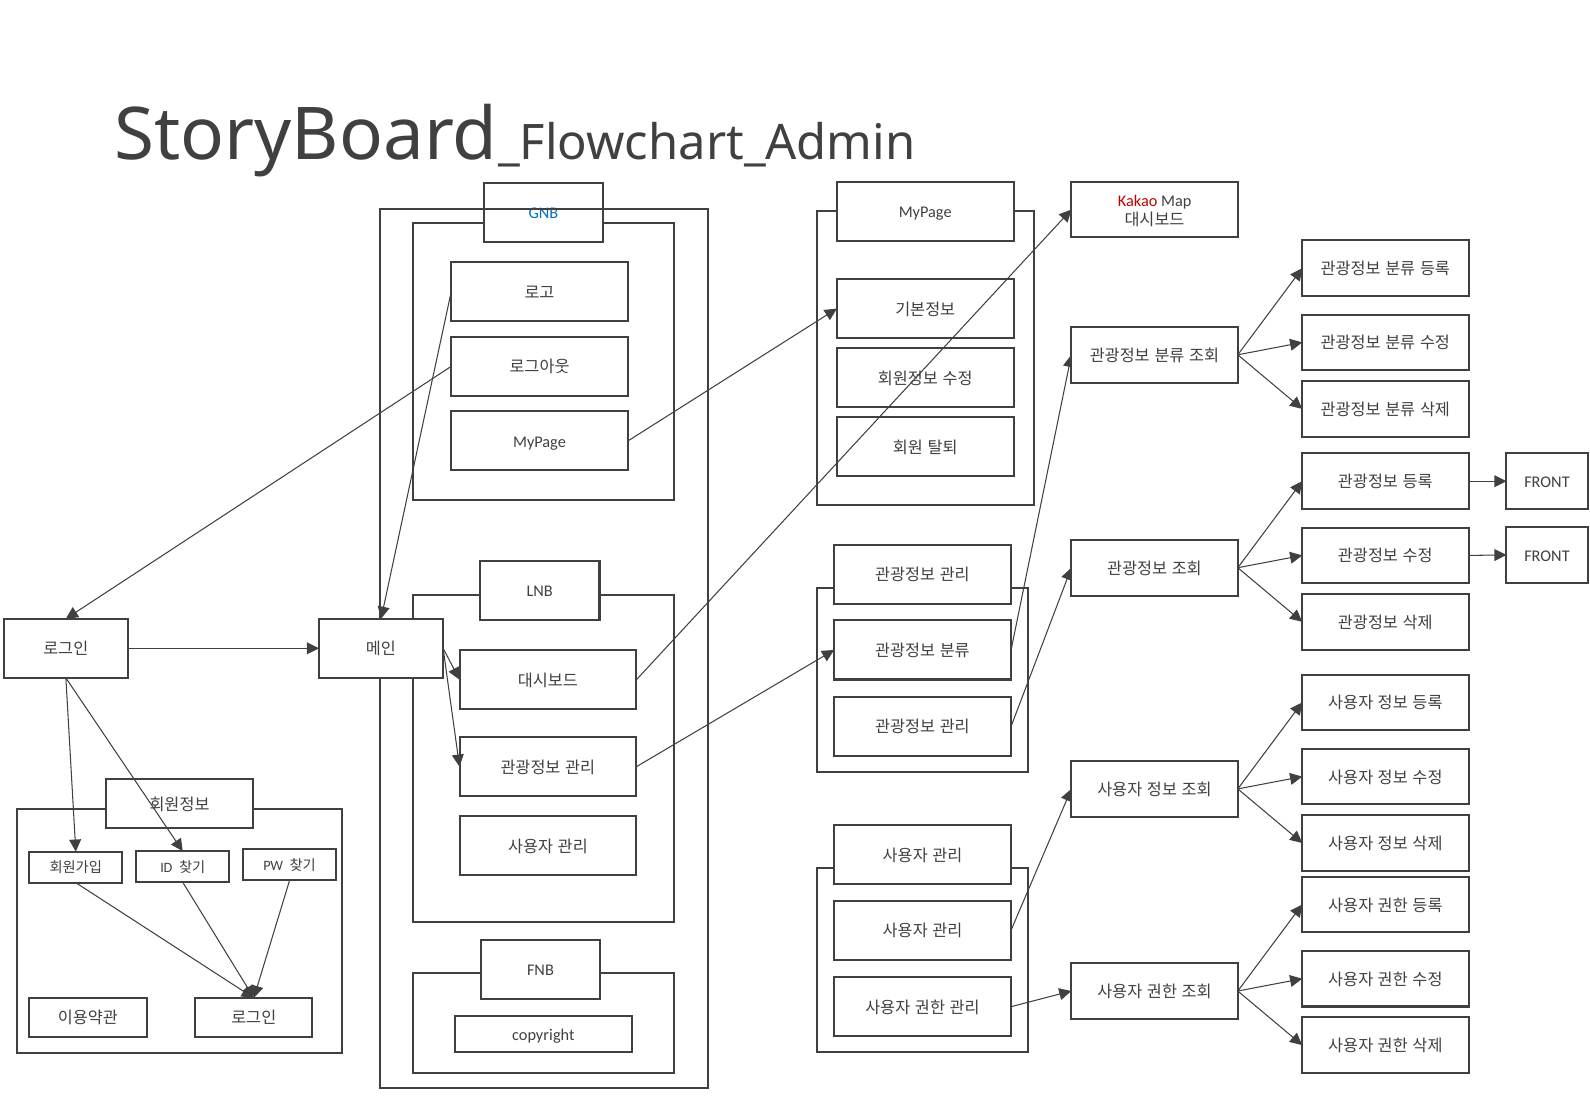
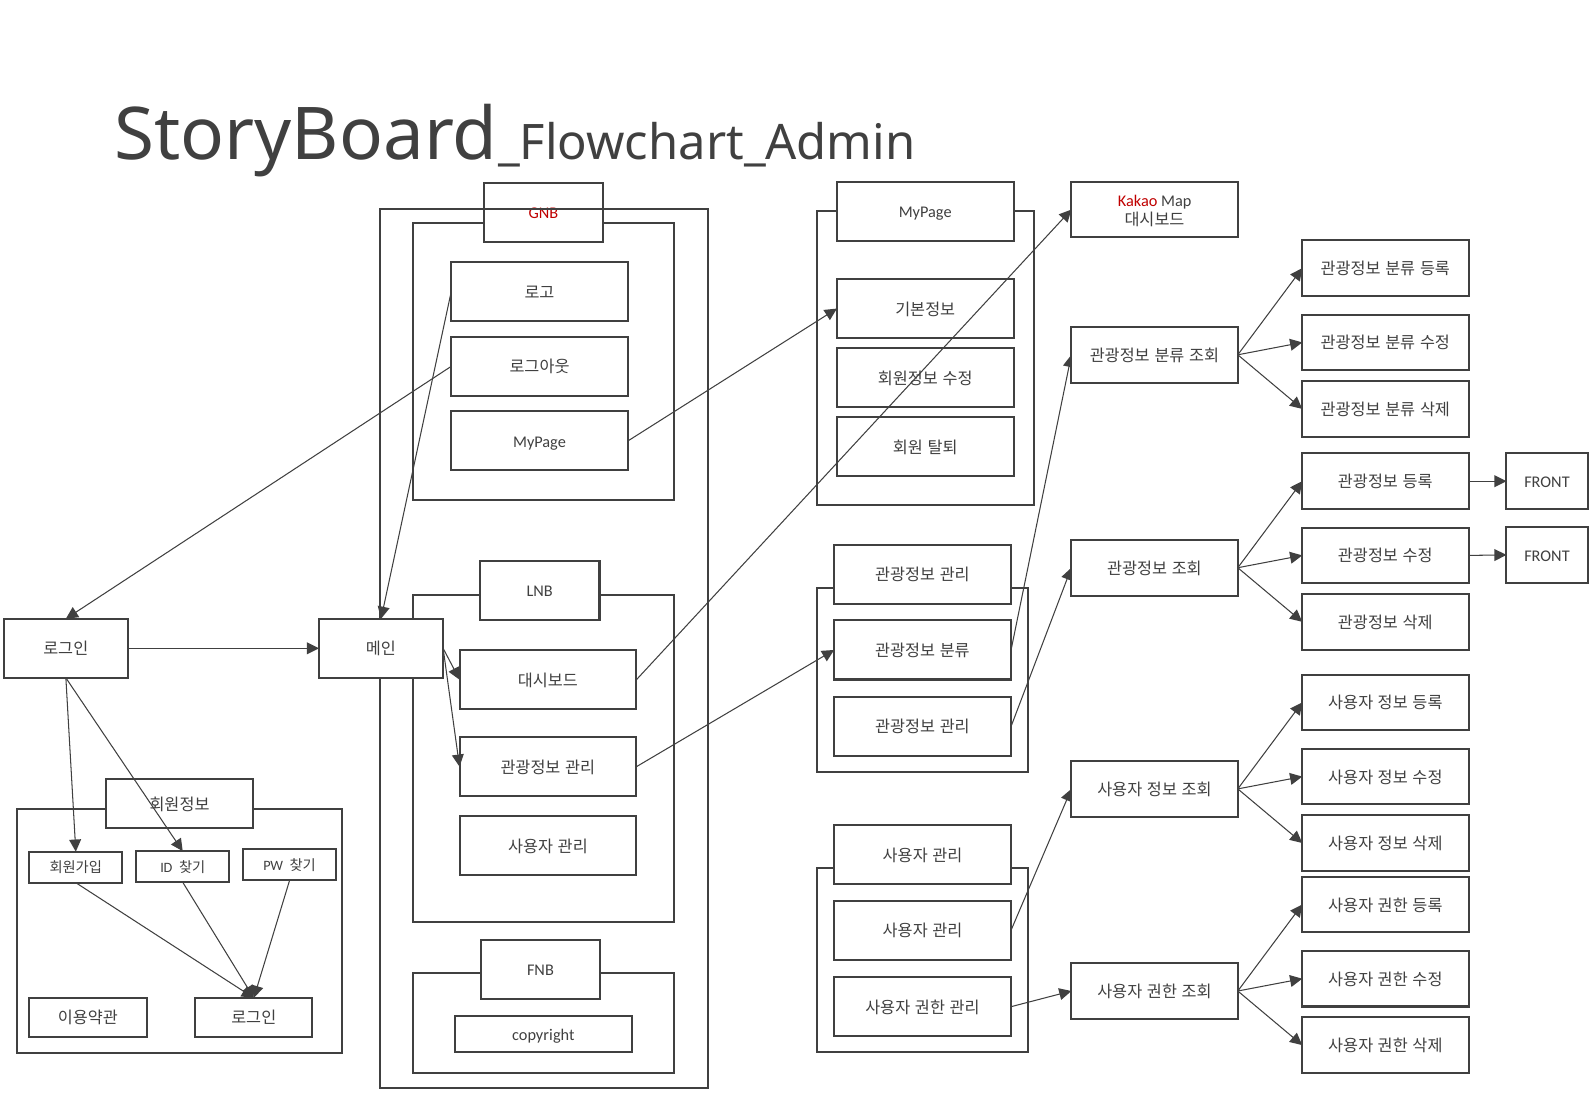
GNB colour: blue -> red (543, 213)
